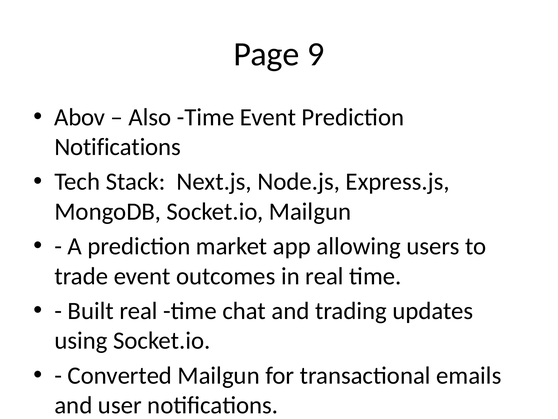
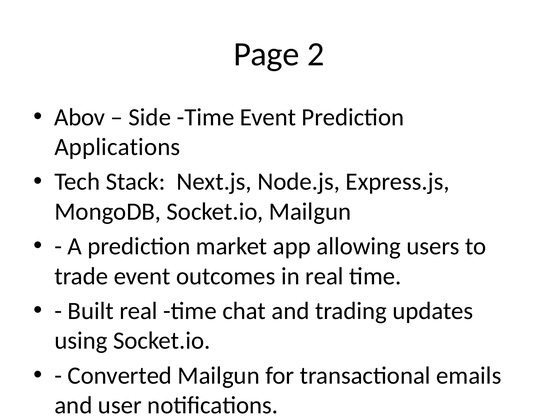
9: 9 -> 2 (316, 54)
Also: Also -> Side (150, 117)
Notifications: Notifications -> Applications (117, 147)
